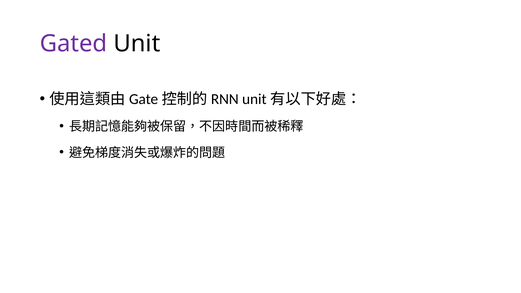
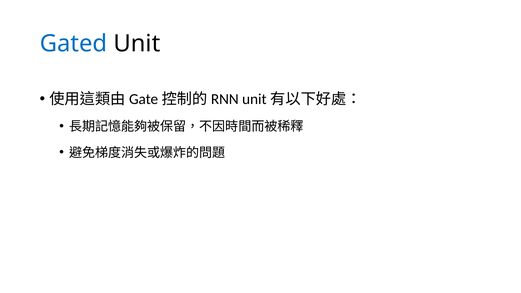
Gated colour: purple -> blue (73, 44)
